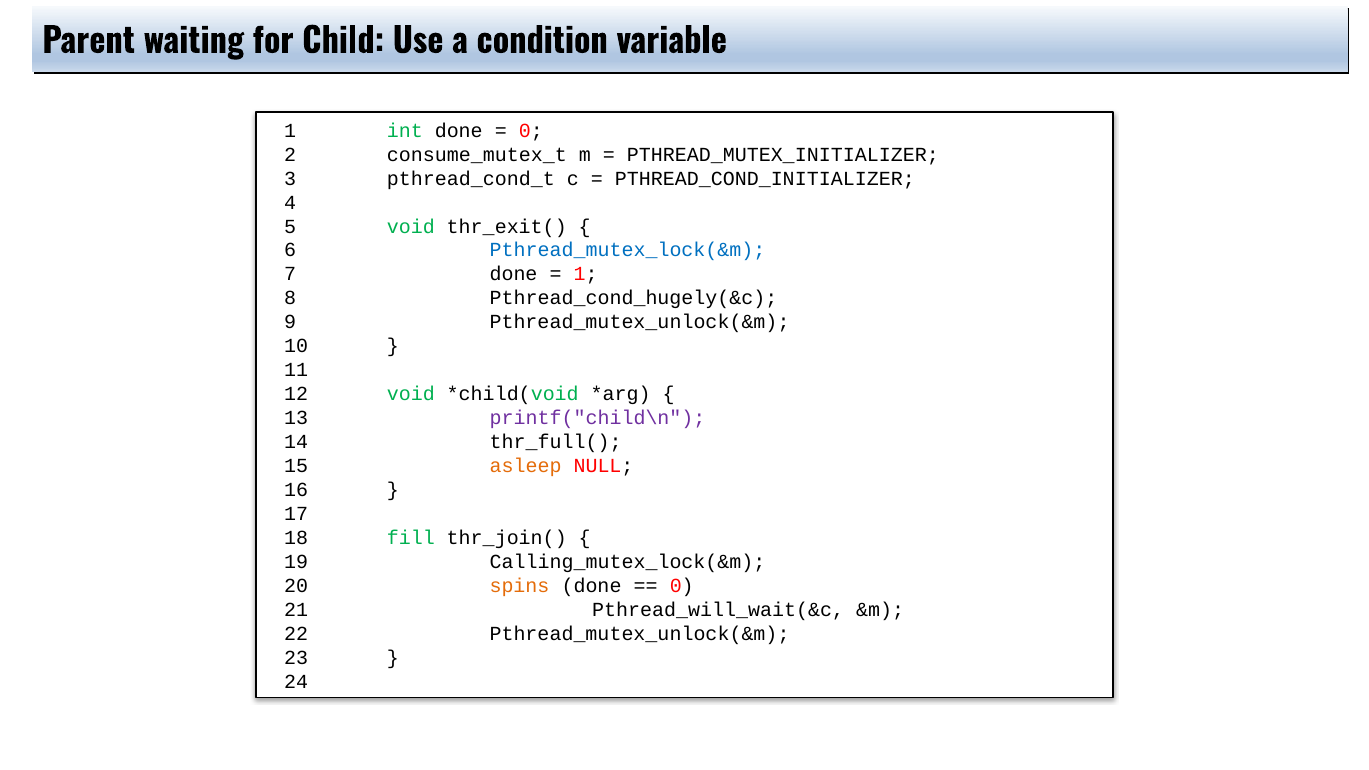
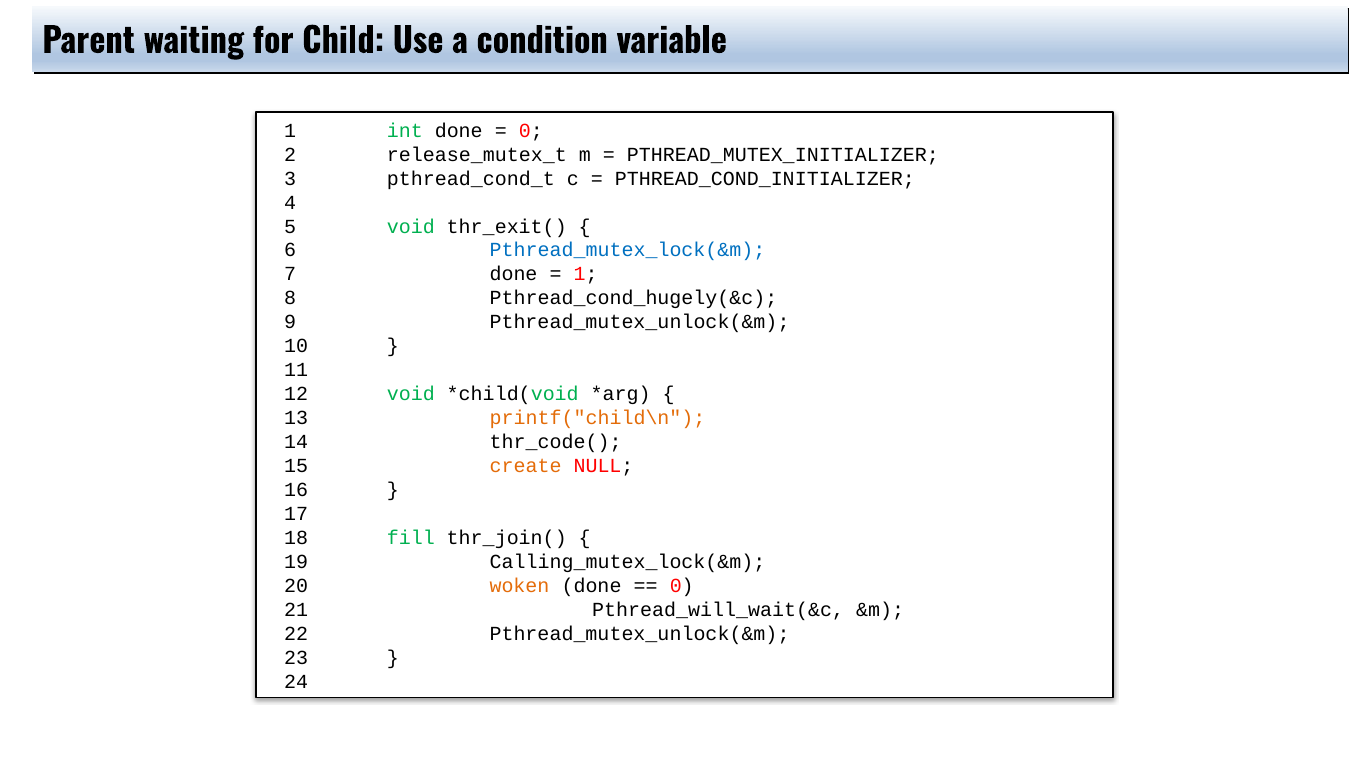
consume_mutex_t: consume_mutex_t -> release_mutex_t (477, 155)
printf("child\n colour: purple -> orange (598, 418)
thr_full(: thr_full( -> thr_code( (556, 442)
asleep: asleep -> create (526, 466)
spins: spins -> woken (519, 586)
